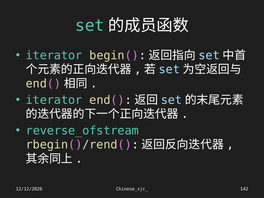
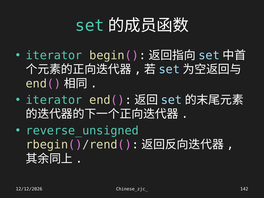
reverse_ofstream: reverse_ofstream -> reverse_unsigned (82, 131)
